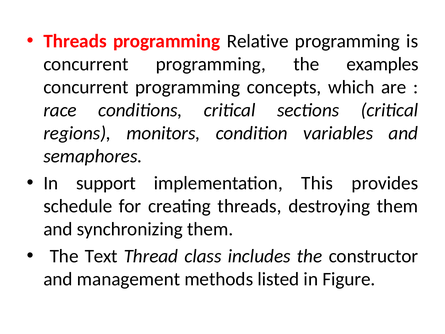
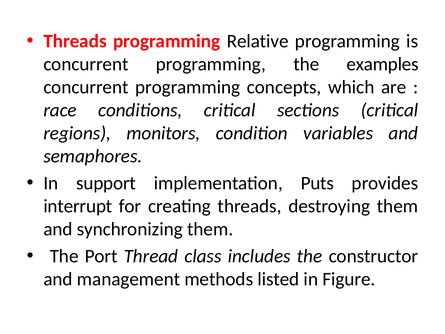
This: This -> Puts (317, 183)
schedule: schedule -> interrupt (78, 206)
Text: Text -> Port (101, 256)
